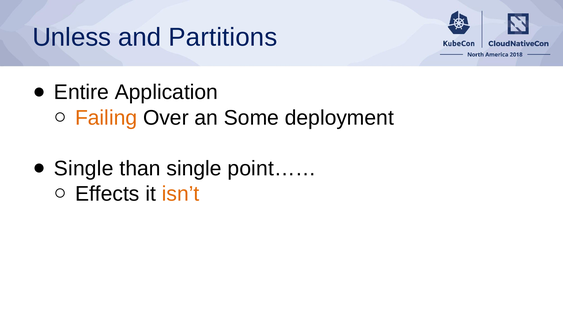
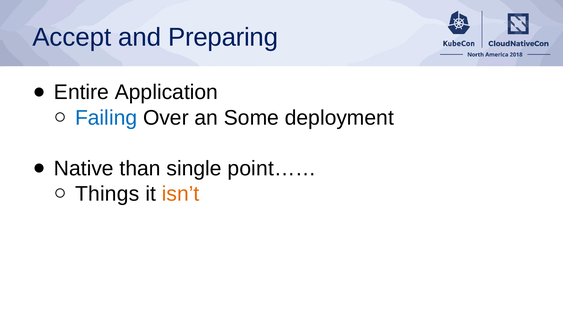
Unless: Unless -> Accept (72, 37)
Partitions: Partitions -> Preparing (223, 37)
Failing colour: orange -> blue (106, 118)
Single: Single -> Native (84, 168)
Effects: Effects -> Things (107, 194)
